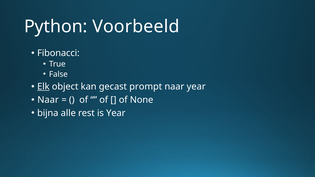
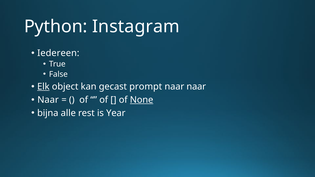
Voorbeeld: Voorbeeld -> Instagram (136, 26)
Fibonacci: Fibonacci -> Iedereen (58, 53)
naar year: year -> naar (196, 87)
None underline: none -> present (142, 100)
